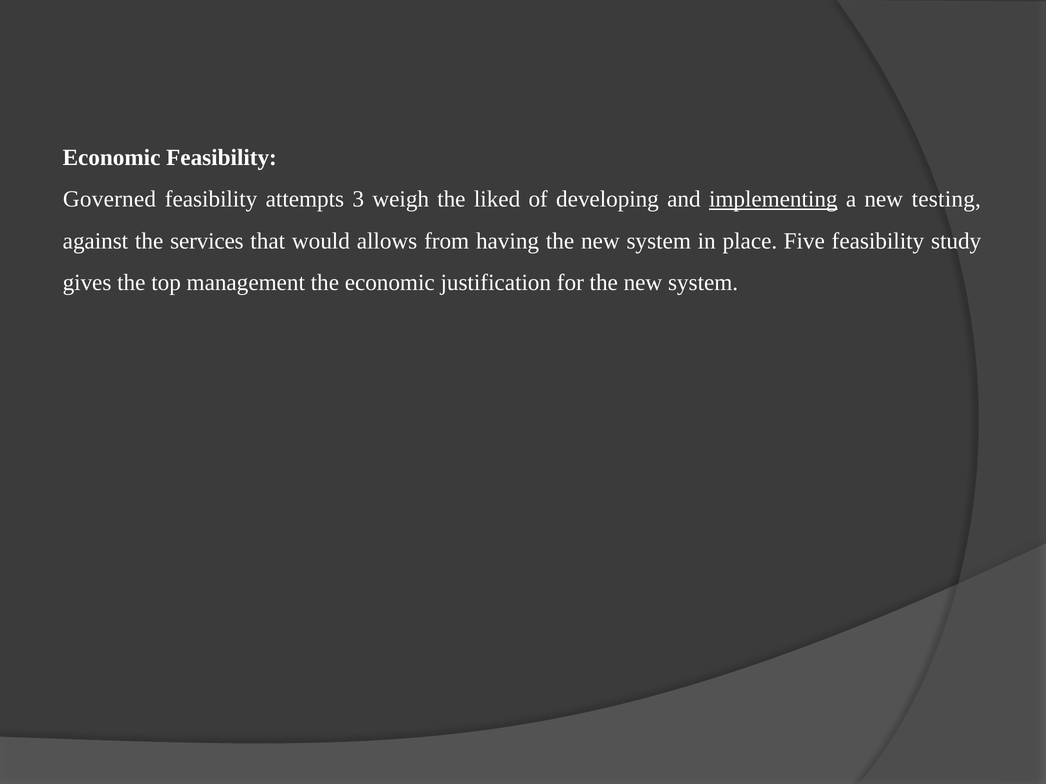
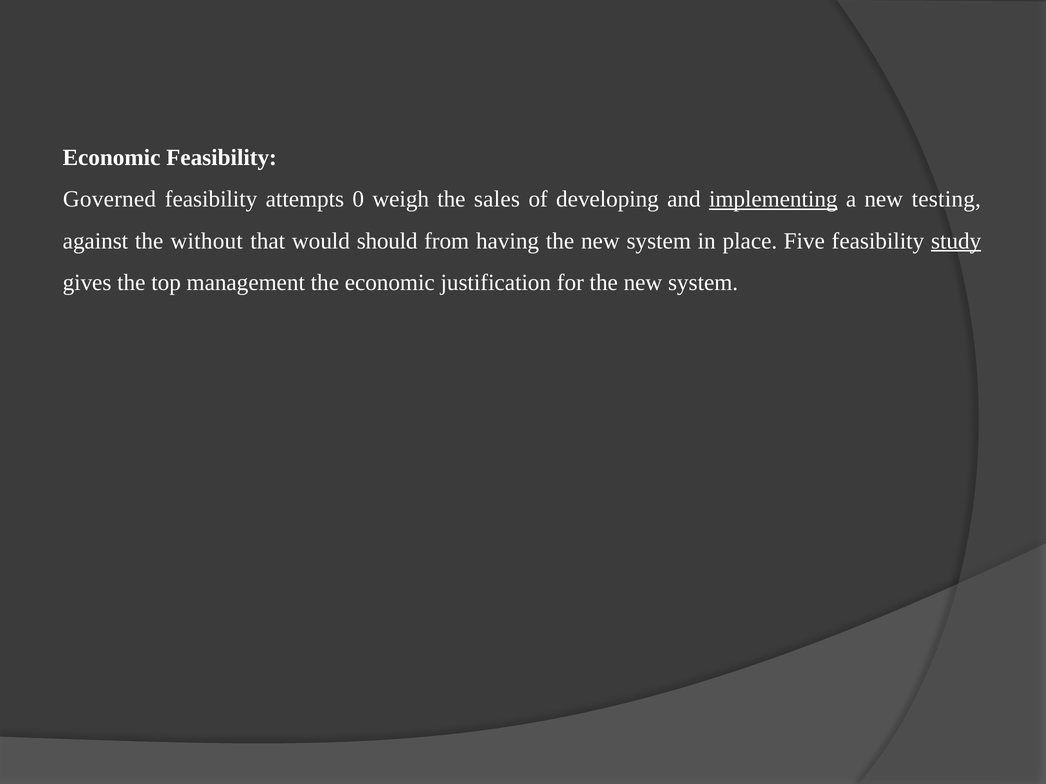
3: 3 -> 0 (358, 199)
liked: liked -> sales (497, 199)
services: services -> without (207, 241)
allows: allows -> should (387, 241)
study underline: none -> present (956, 241)
